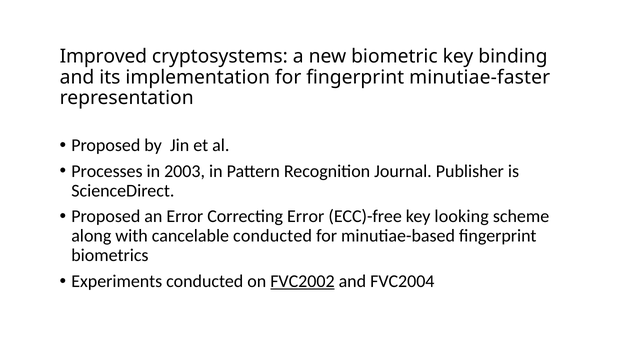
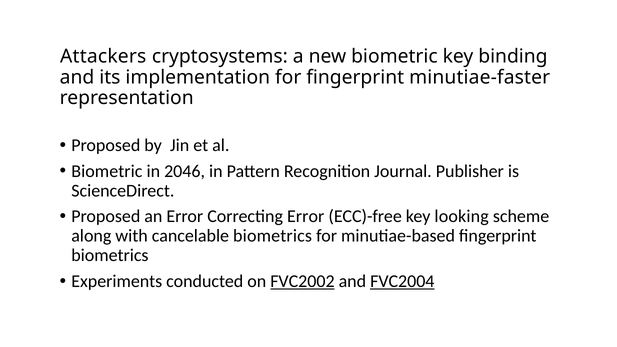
Improved: Improved -> Attackers (103, 56)
Processes: Processes -> Biometric (107, 171)
2003: 2003 -> 2046 (185, 171)
cancelable conducted: conducted -> biometrics (273, 236)
FVC2004 underline: none -> present (402, 281)
